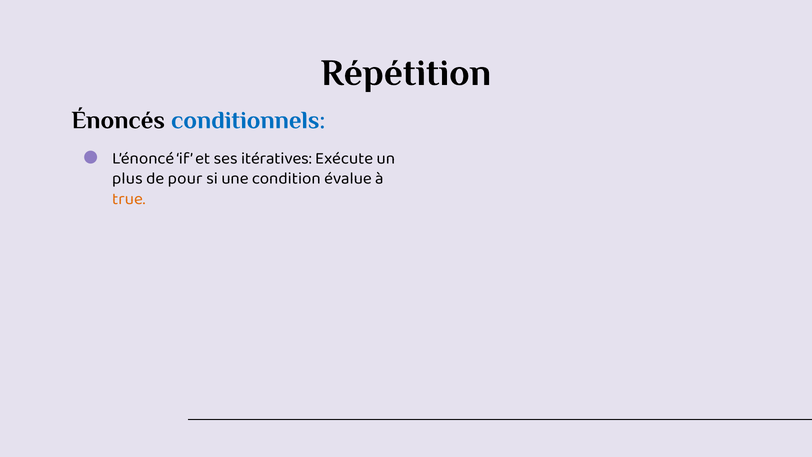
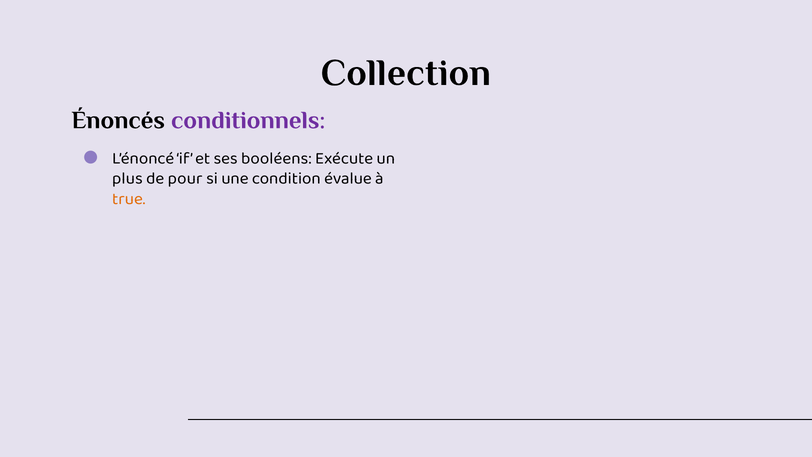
Répétition: Répétition -> Collection (406, 73)
conditionnels colour: blue -> purple (248, 120)
itératives: itératives -> booléens (276, 158)
